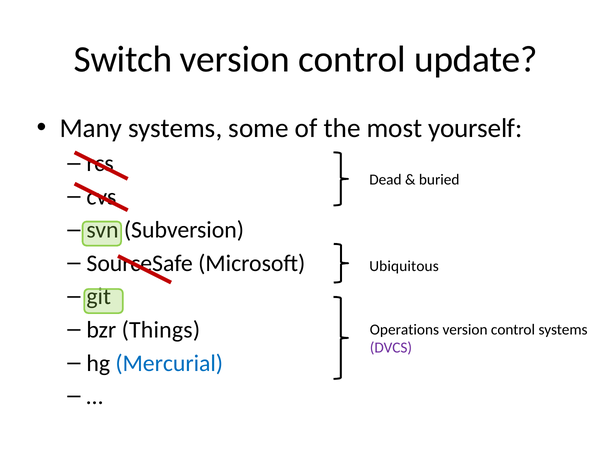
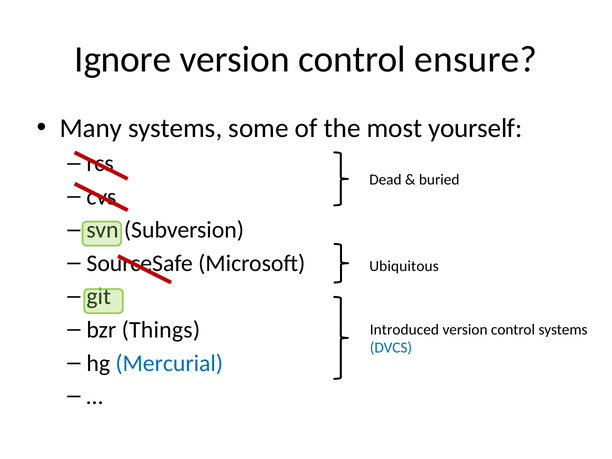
Switch: Switch -> Ignore (123, 59)
update: update -> ensure (476, 59)
Operations: Operations -> Introduced (404, 329)
DVCS colour: purple -> blue (391, 348)
